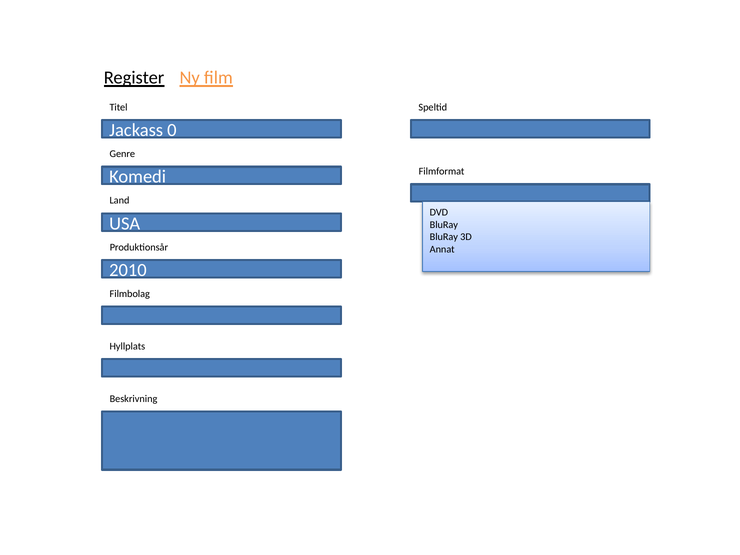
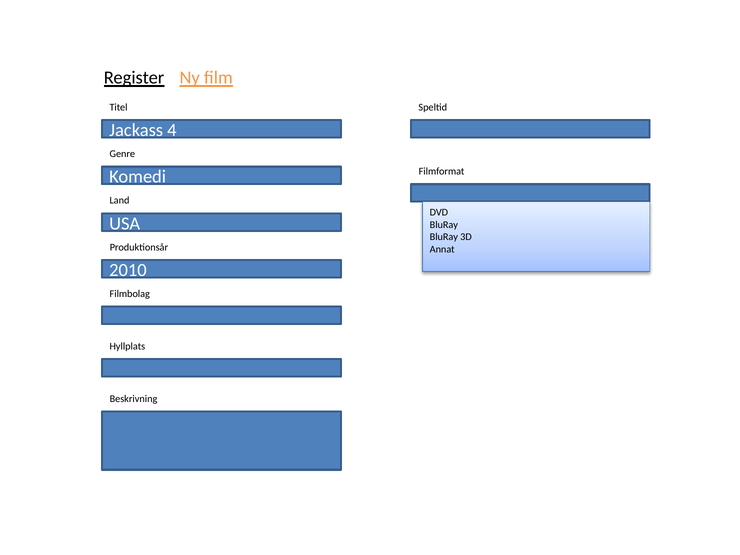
0: 0 -> 4 (172, 130)
